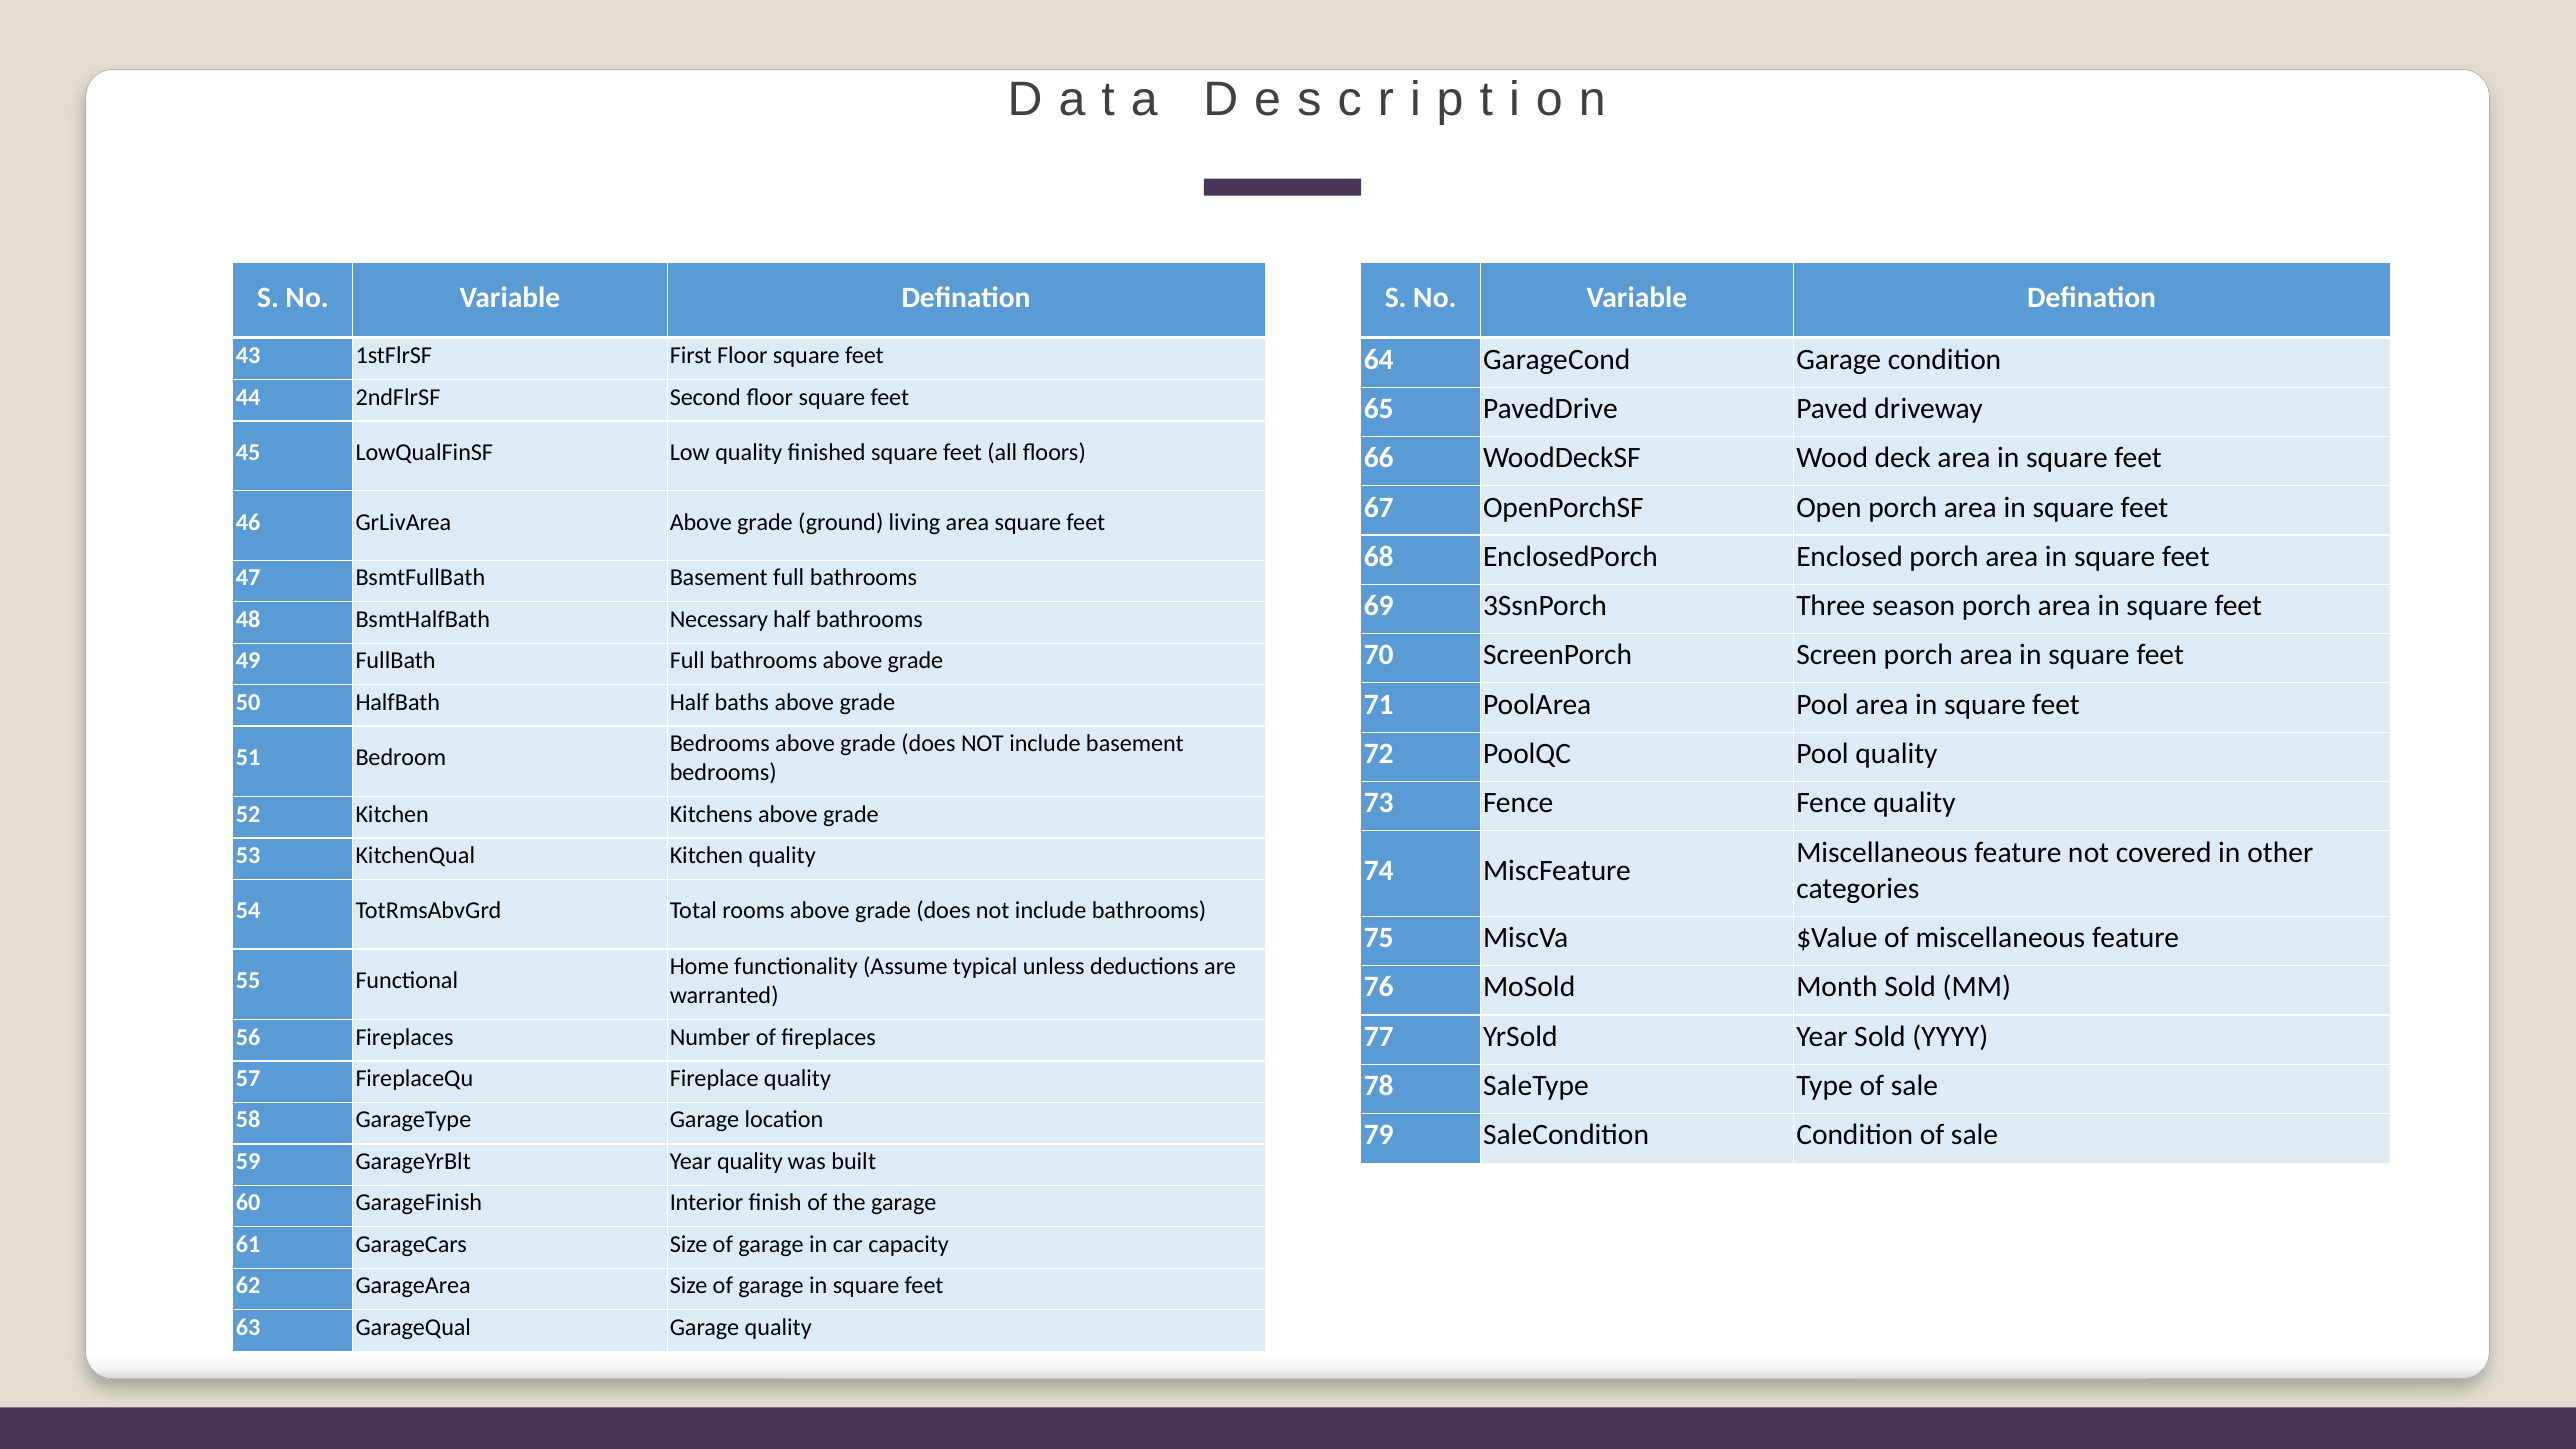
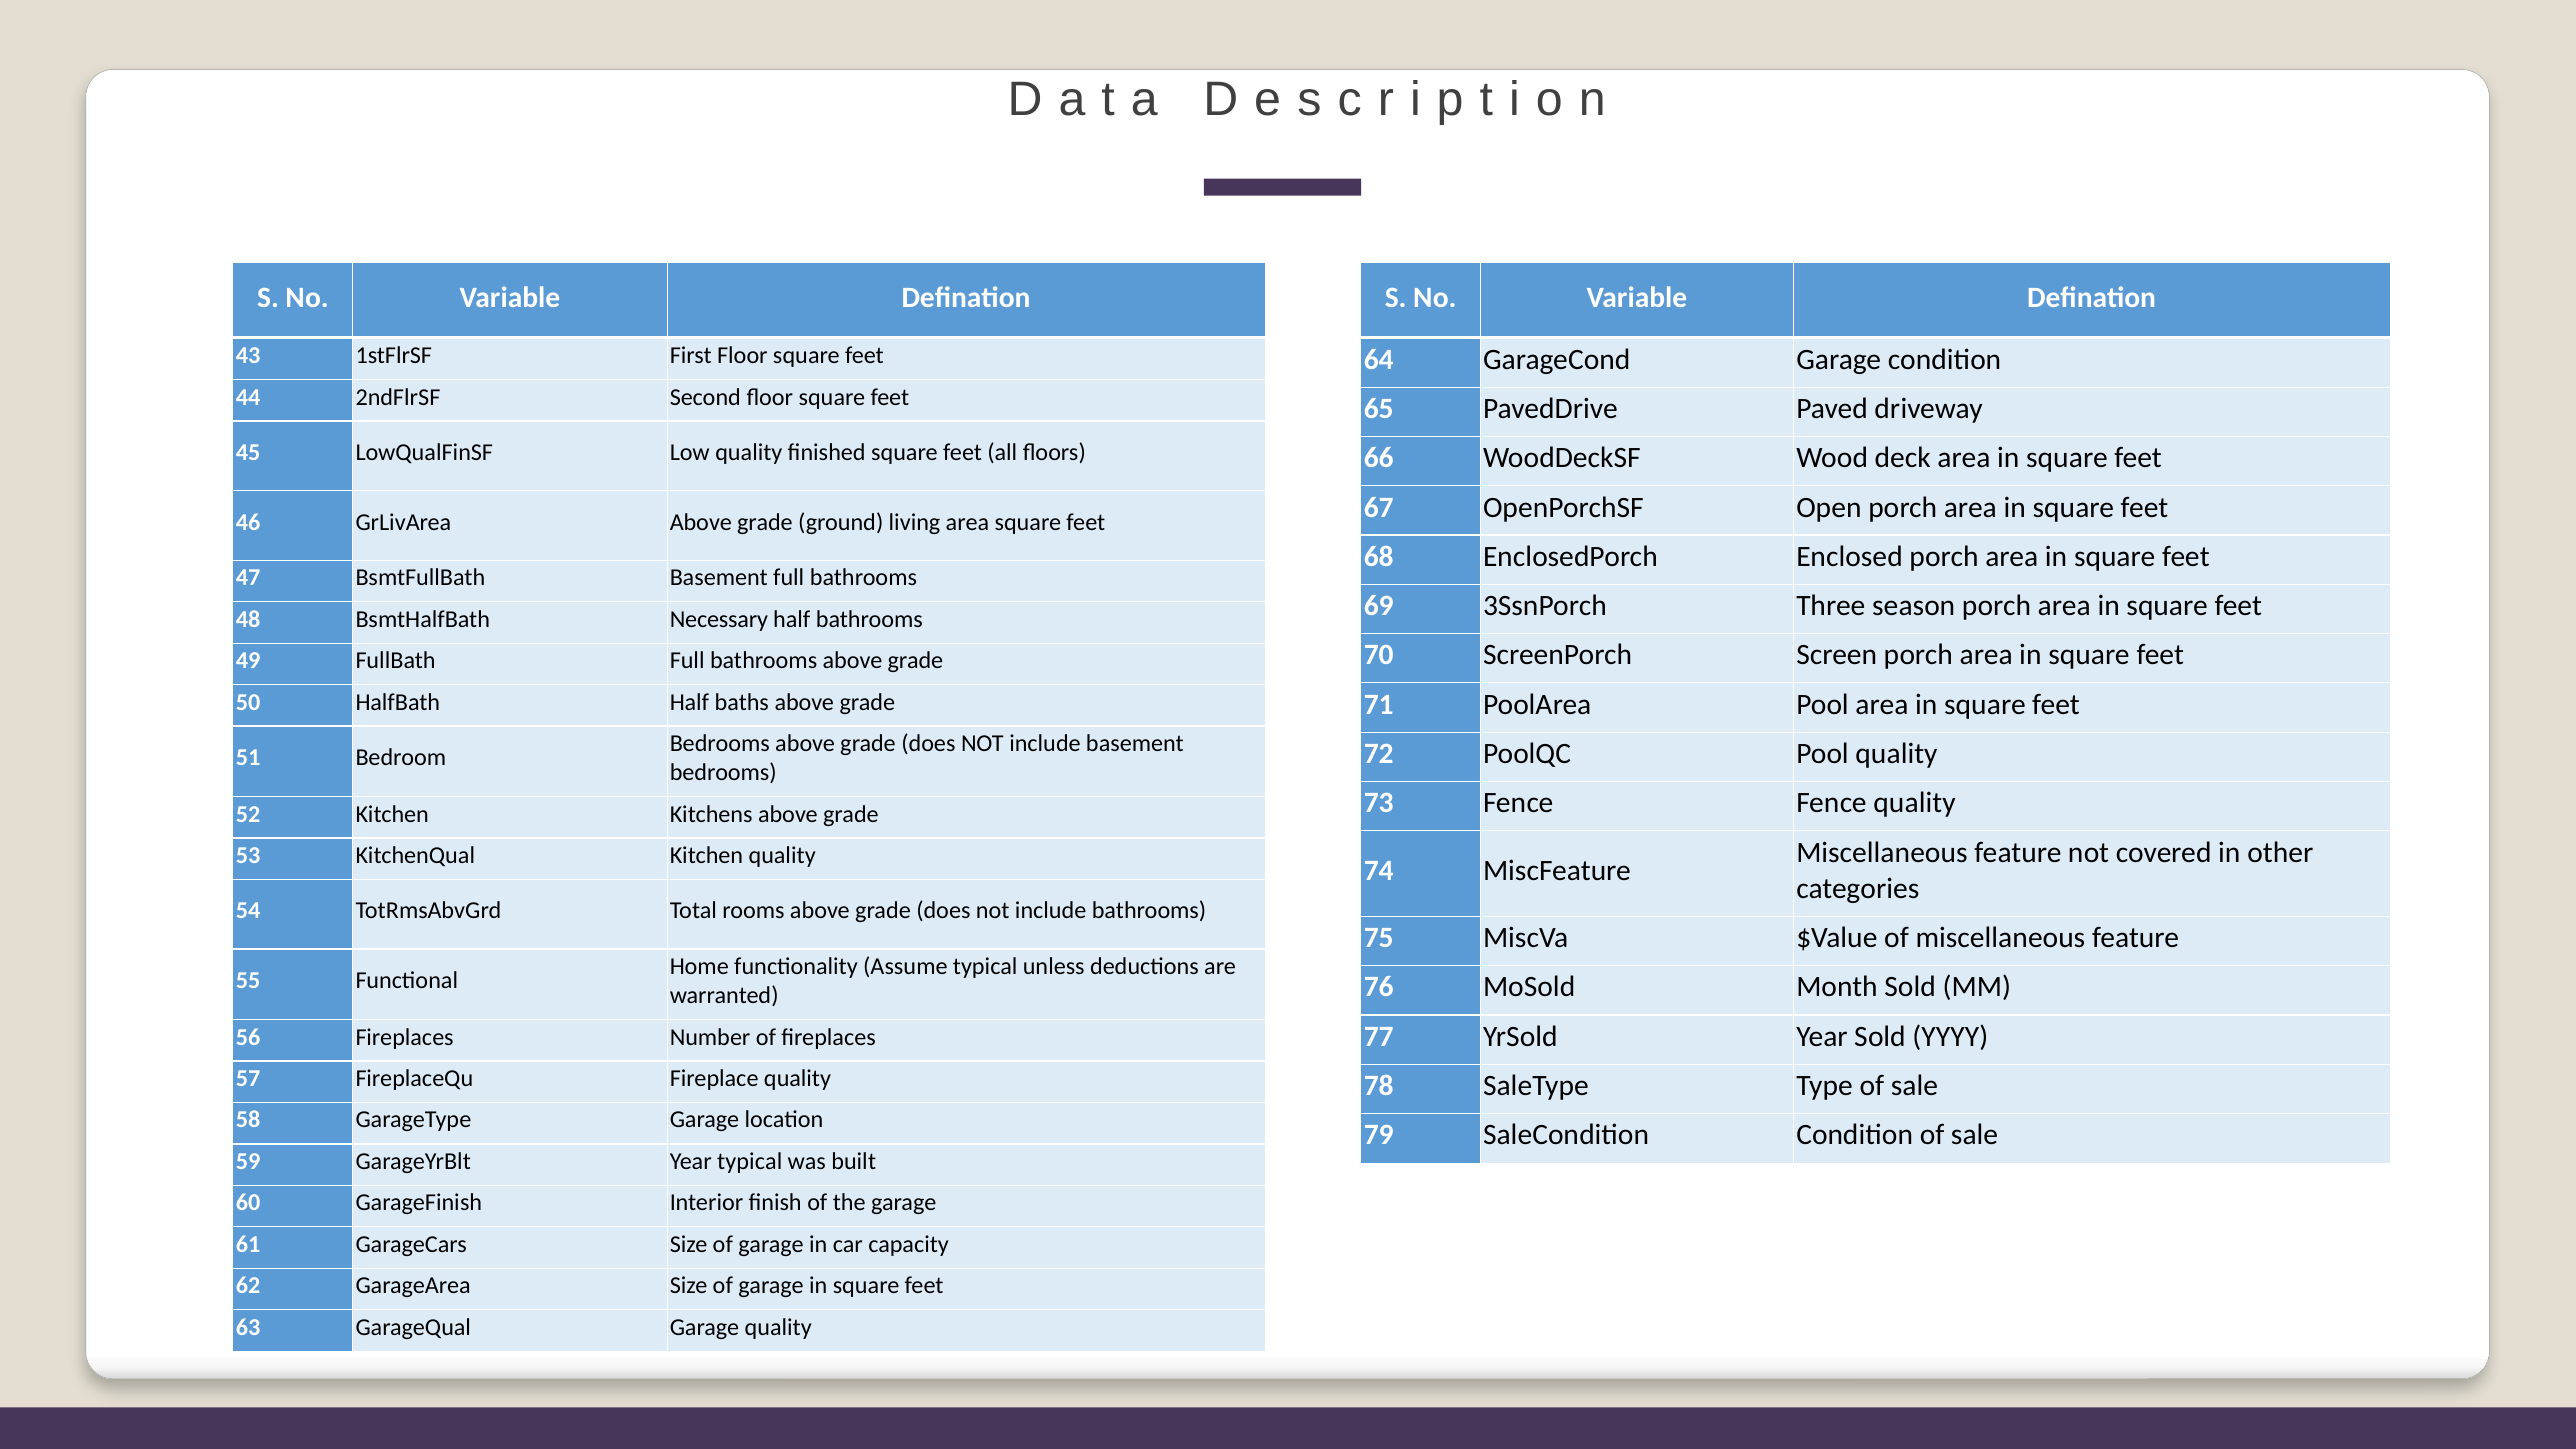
Year quality: quality -> typical (750, 1161)
